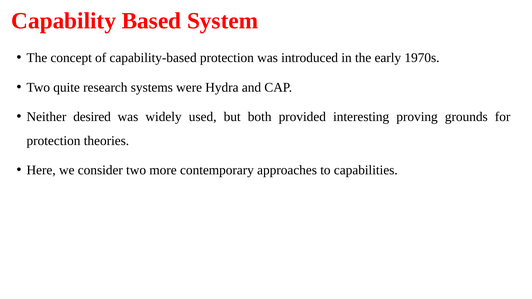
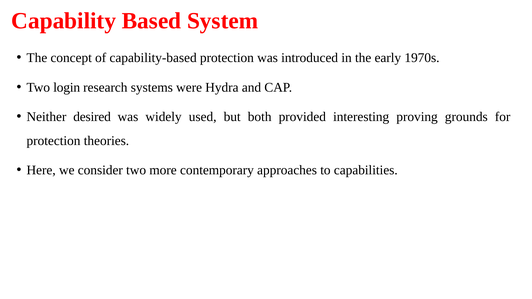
quite: quite -> login (67, 87)
